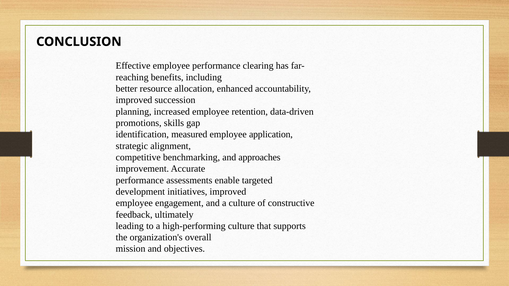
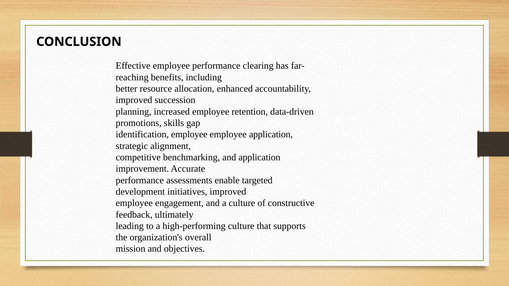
identification measured: measured -> employee (189, 135)
and approaches: approaches -> application (259, 157)
